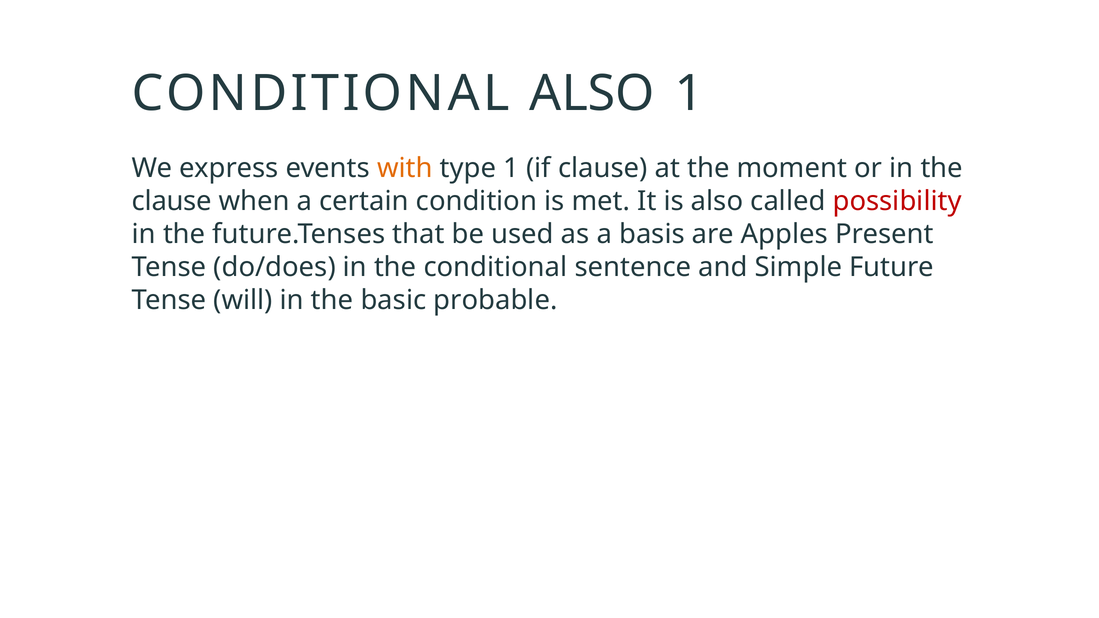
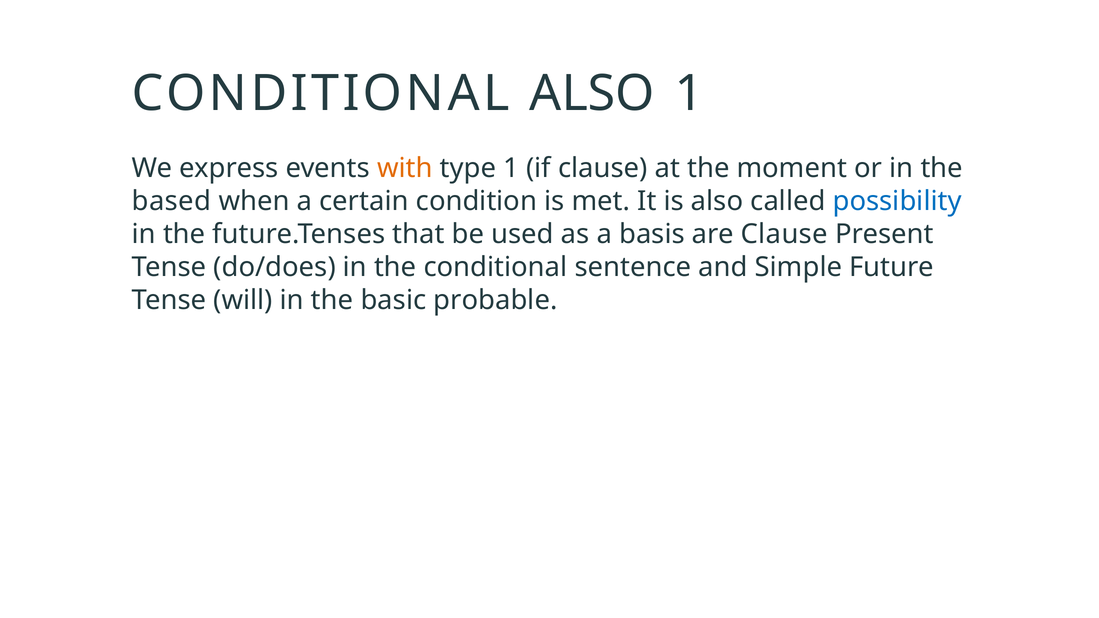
clause: clause -> based (171, 201)
possibility colour: red -> blue (897, 201)
are Apples: Apples -> Clause (784, 234)
